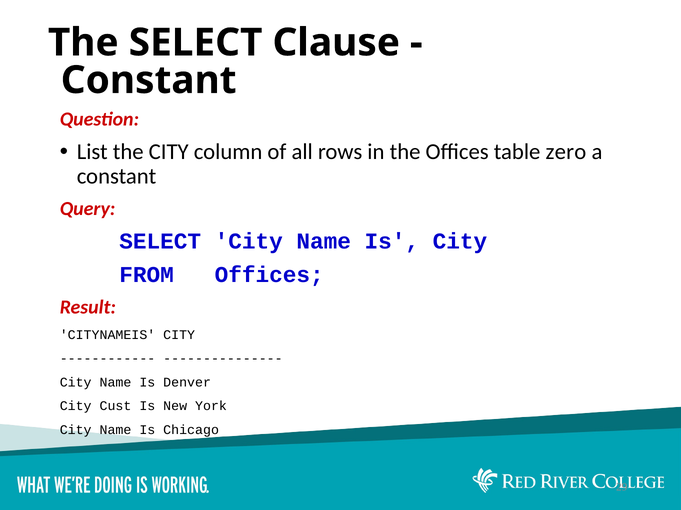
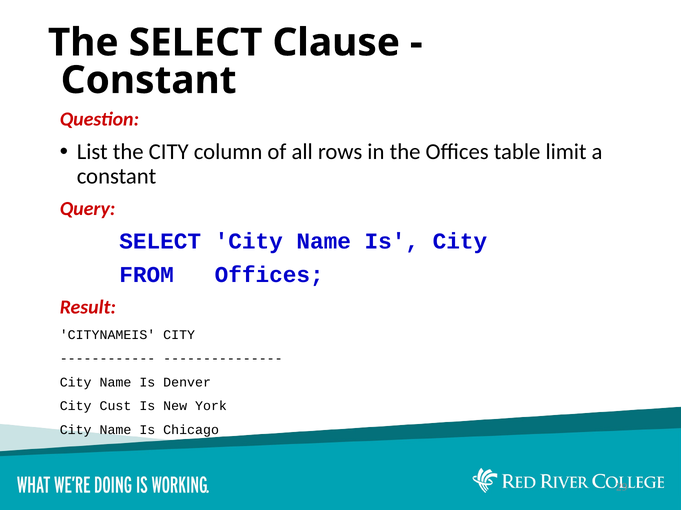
zero: zero -> limit (566, 152)
